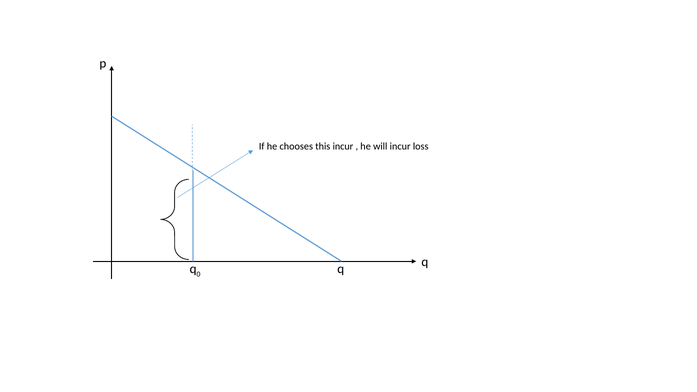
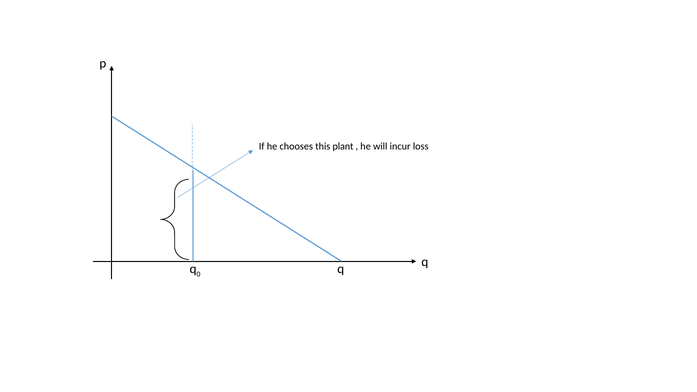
this incur: incur -> plant (343, 146)
